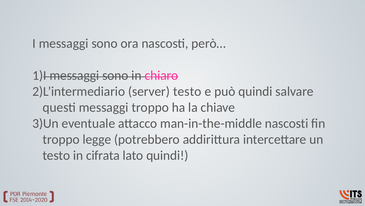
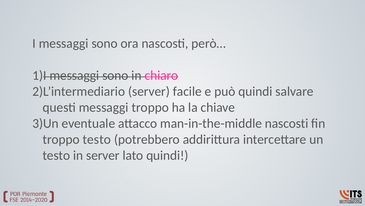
server testo: testo -> facile (187, 91)
troppo legge: legge -> testo (97, 139)
in cifrata: cifrata -> server (103, 155)
